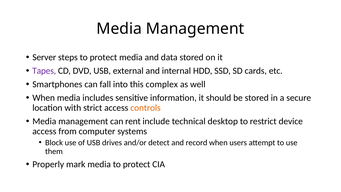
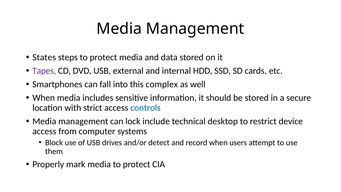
Server: Server -> States (44, 57)
controls colour: orange -> blue (146, 108)
rent: rent -> lock (133, 121)
